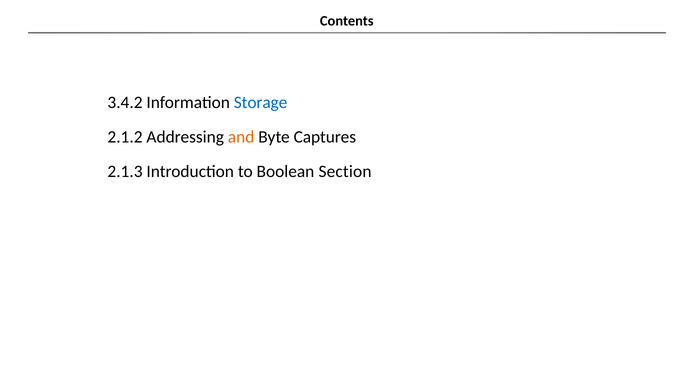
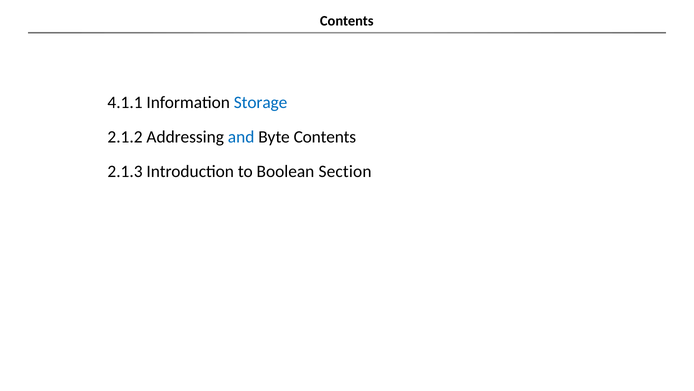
3.4.2: 3.4.2 -> 4.1.1 (125, 102)
and colour: orange -> blue (241, 137)
Byte Captures: Captures -> Contents (325, 137)
